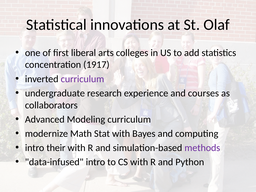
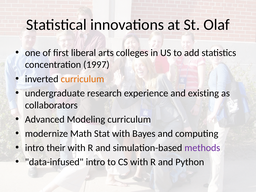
1917: 1917 -> 1997 (96, 65)
curriculum colour: purple -> orange (82, 79)
courses: courses -> existing (203, 93)
